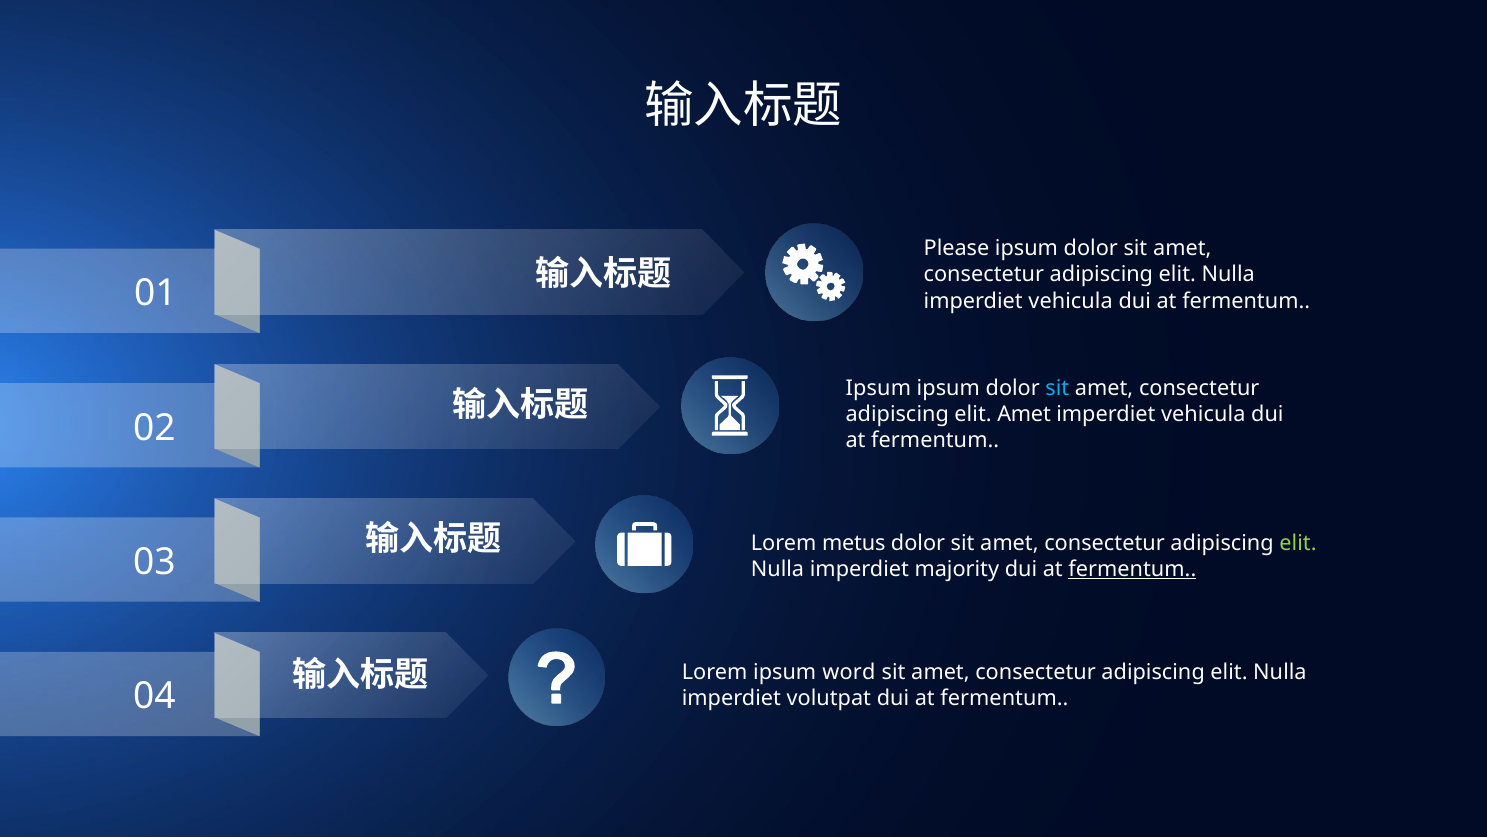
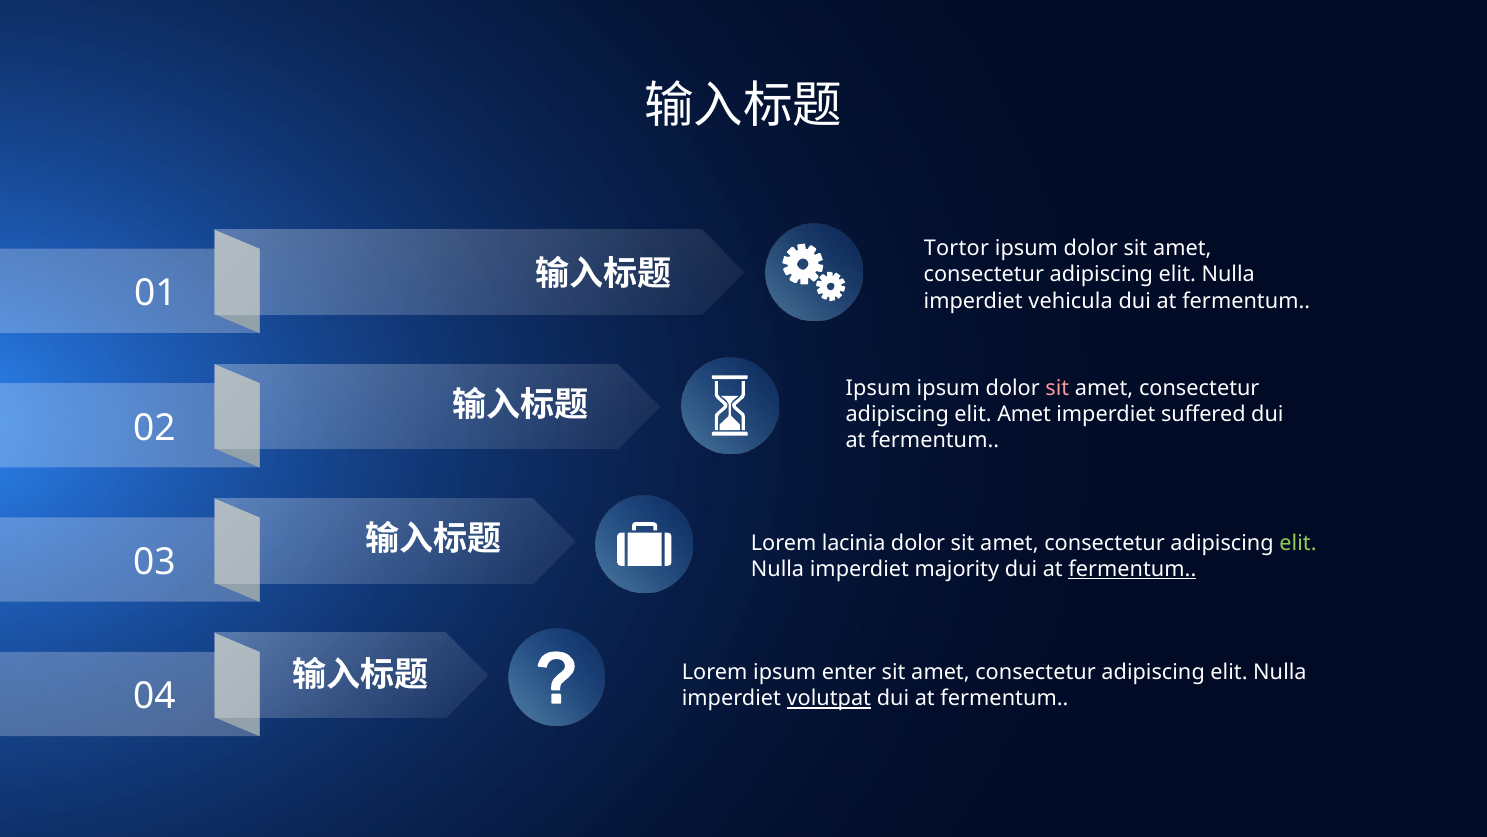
Please: Please -> Tortor (956, 249)
sit colour: light blue -> pink (1057, 388)
vehicula: vehicula -> suffered (1203, 414)
metus: metus -> lacinia (854, 543)
word: word -> enter (849, 672)
volutpat underline: none -> present (829, 698)
